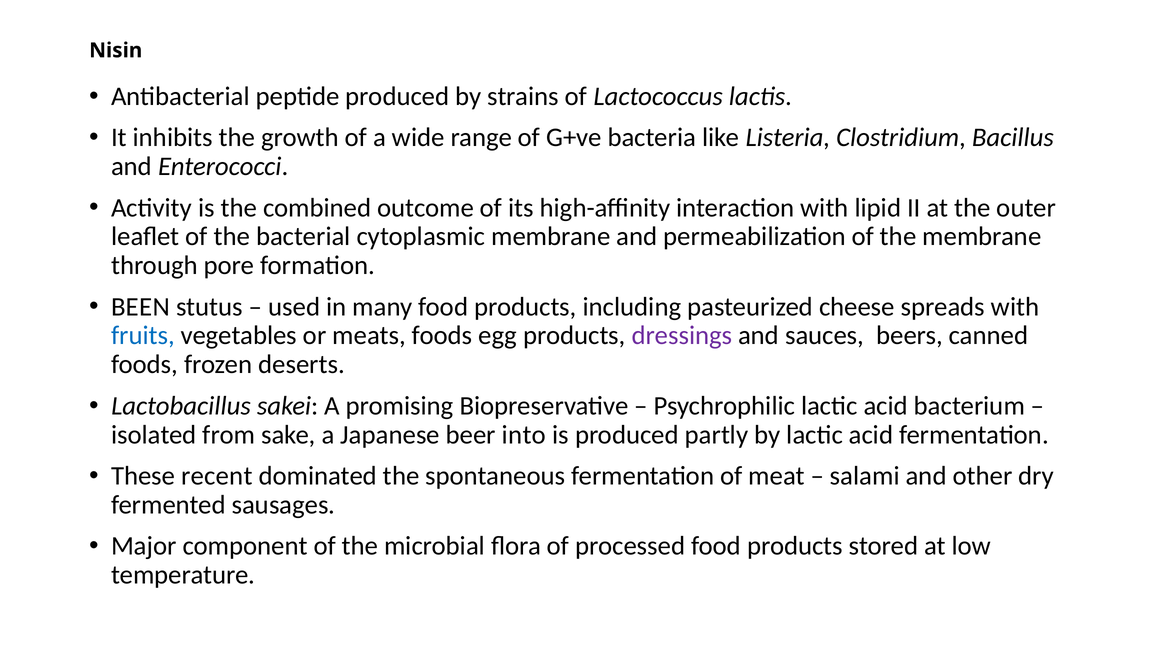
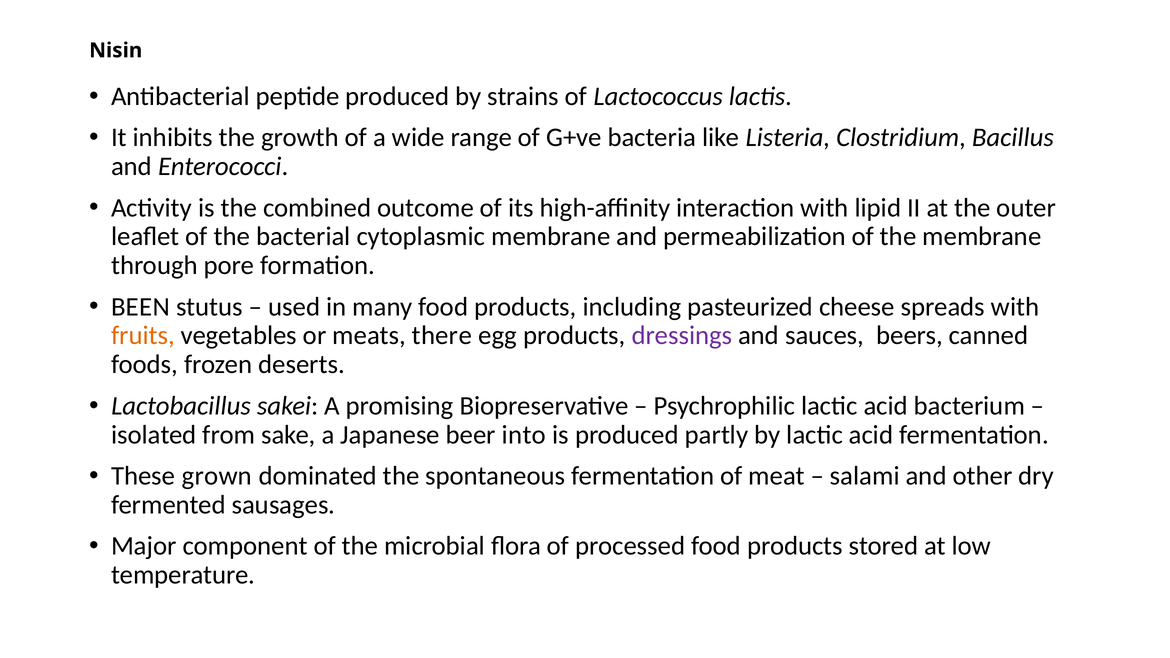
fruits colour: blue -> orange (143, 336)
meats foods: foods -> there (442, 336)
recent: recent -> grown (217, 476)
